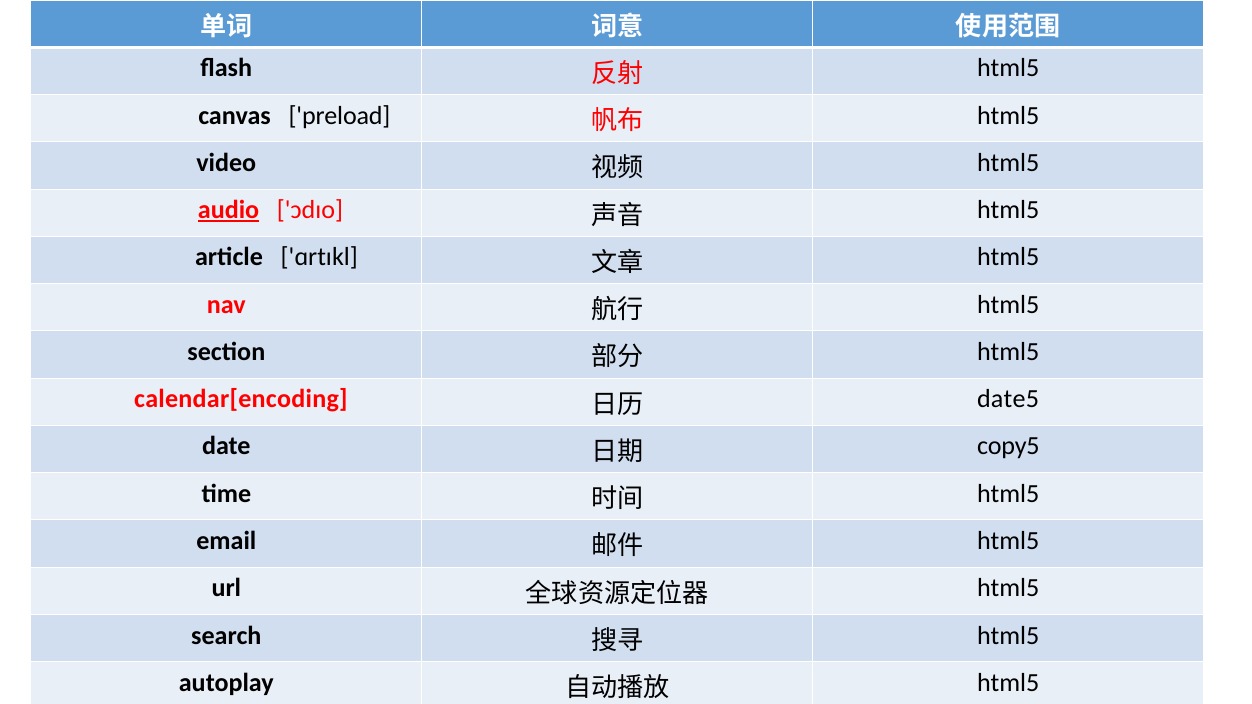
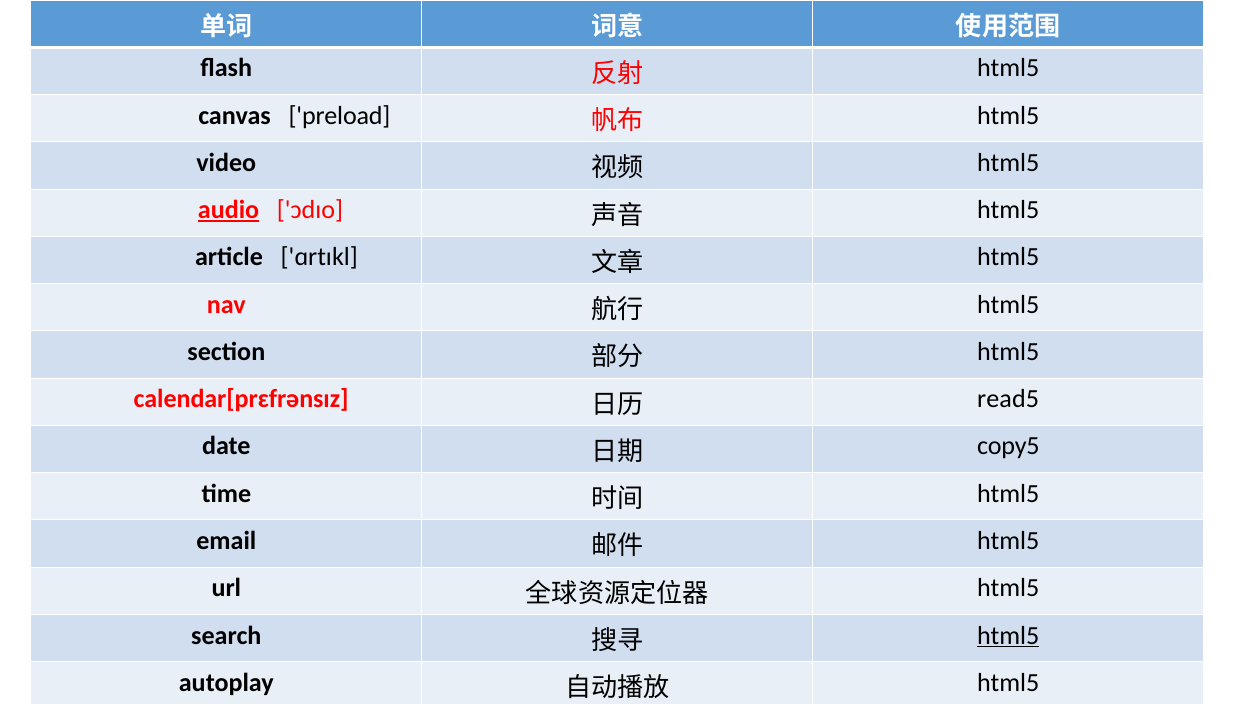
calendar[encoding: calendar[encoding -> calendar[prɛfrənsɪz (241, 399)
date5: date5 -> read5 (1008, 399)
html5 underline: none -> present (1008, 636)
